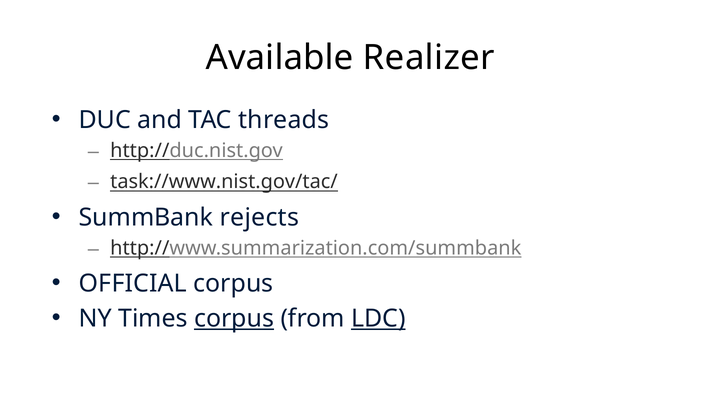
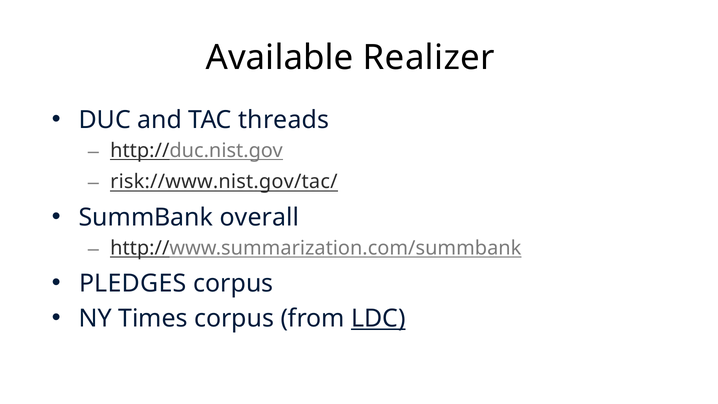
task://www.nist.gov/tac/: task://www.nist.gov/tac/ -> risk://www.nist.gov/tac/ (224, 182)
rejects: rejects -> overall (260, 217)
OFFICIAL: OFFICIAL -> PLEDGES (133, 283)
corpus underline: present -> none (234, 318)
